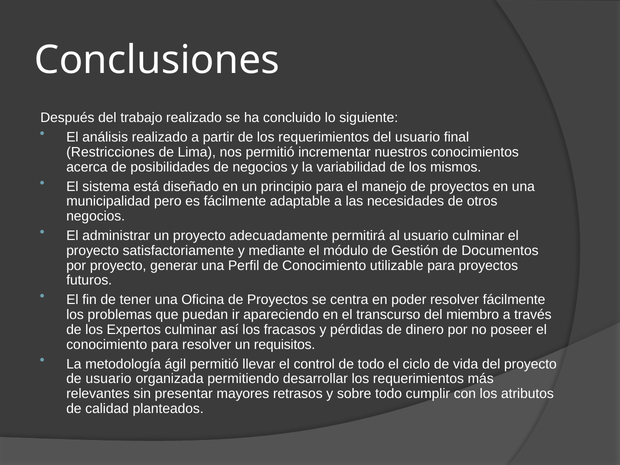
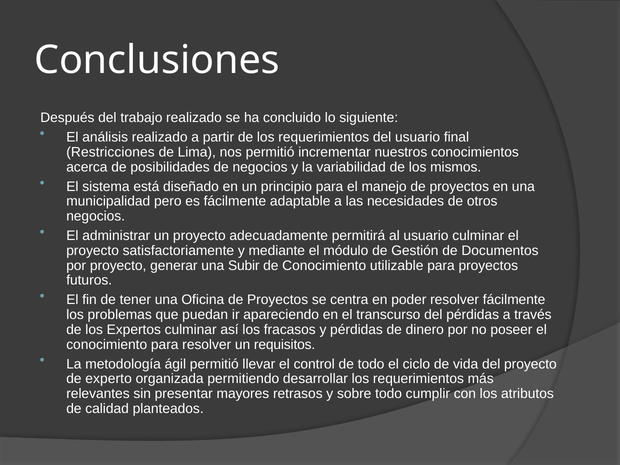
Perfil: Perfil -> Subir (244, 266)
del miembro: miembro -> pérdidas (473, 315)
de usuario: usuario -> experto (109, 379)
